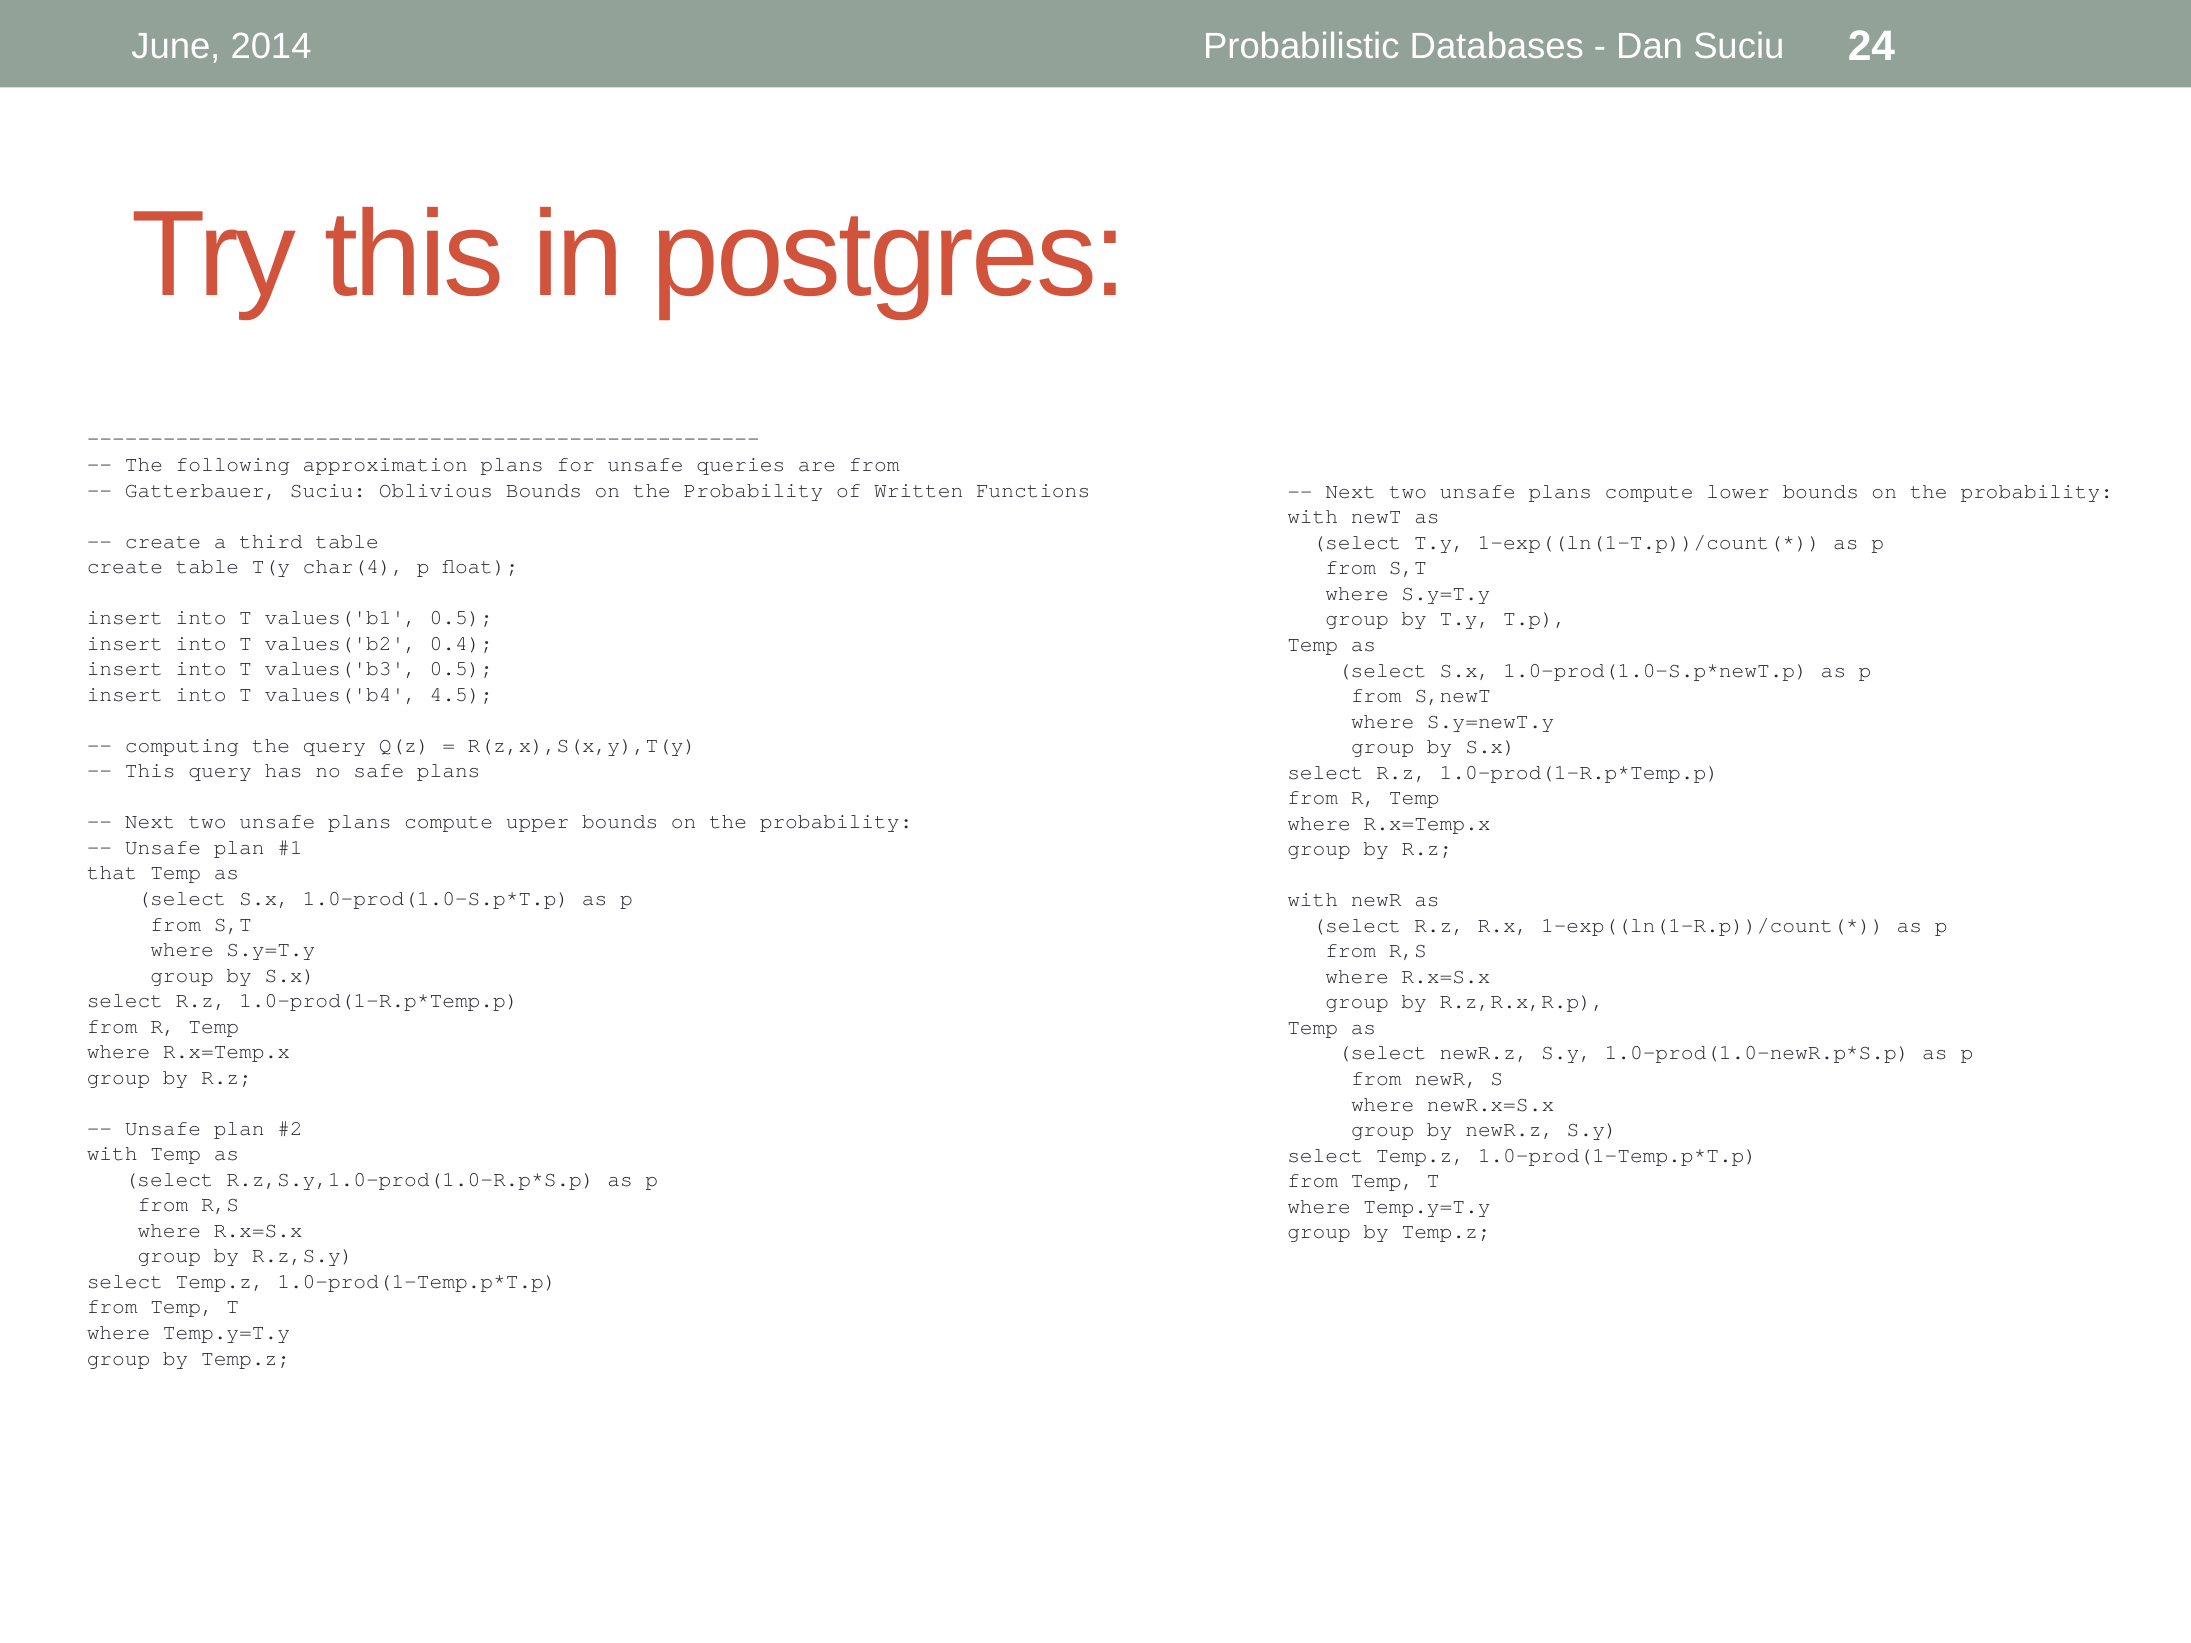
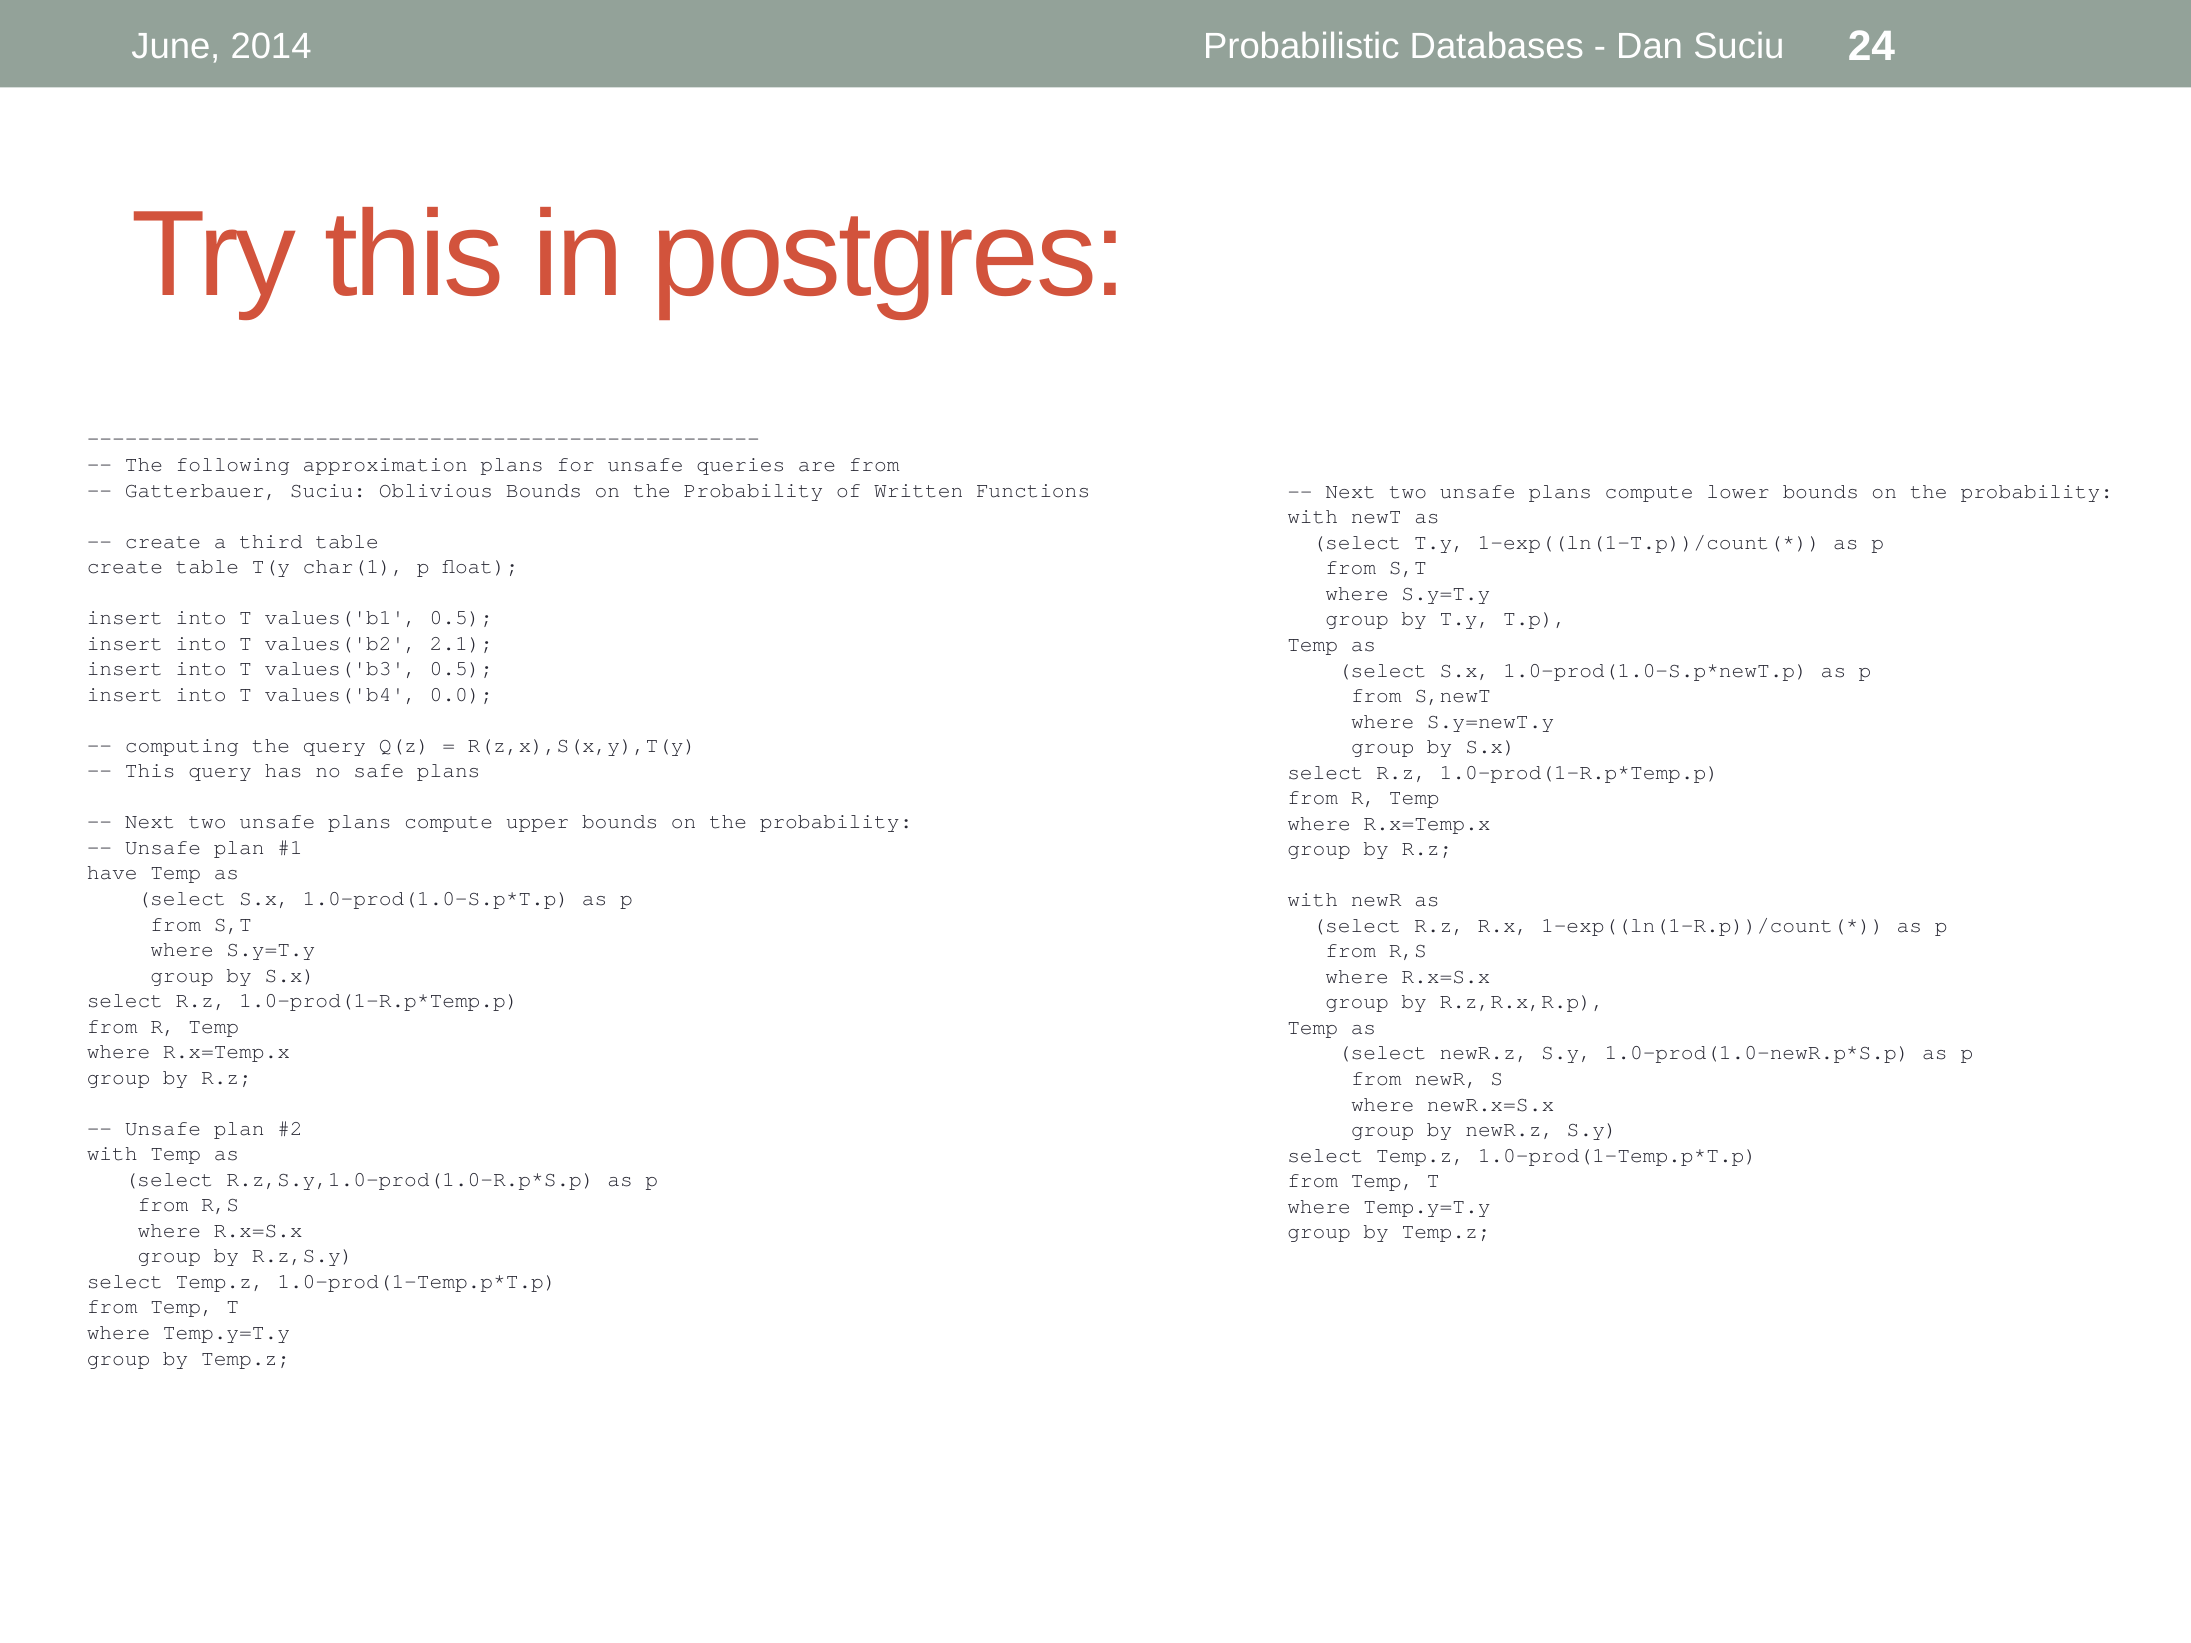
char(4: char(4 -> char(1 (354, 567)
0.4: 0.4 -> 2.1 (461, 643)
4.5: 4.5 -> 0.0 (461, 694)
that: that -> have (112, 873)
